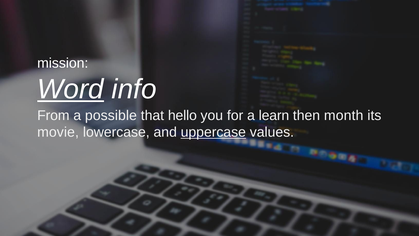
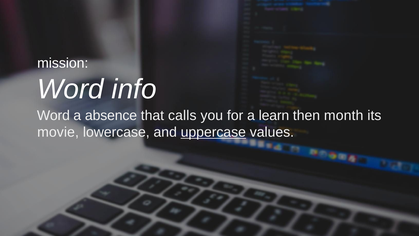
Word underline: present -> none (71, 89)
From: From -> Word (53, 115)
possible: possible -> absence (111, 115)
hello: hello -> calls (182, 115)
